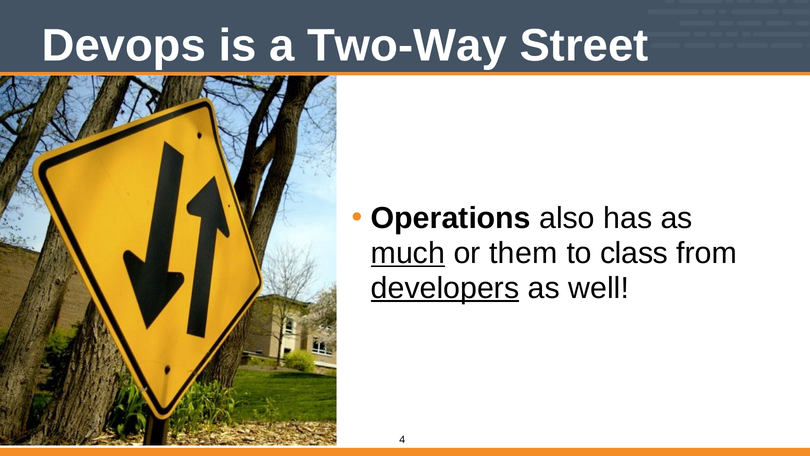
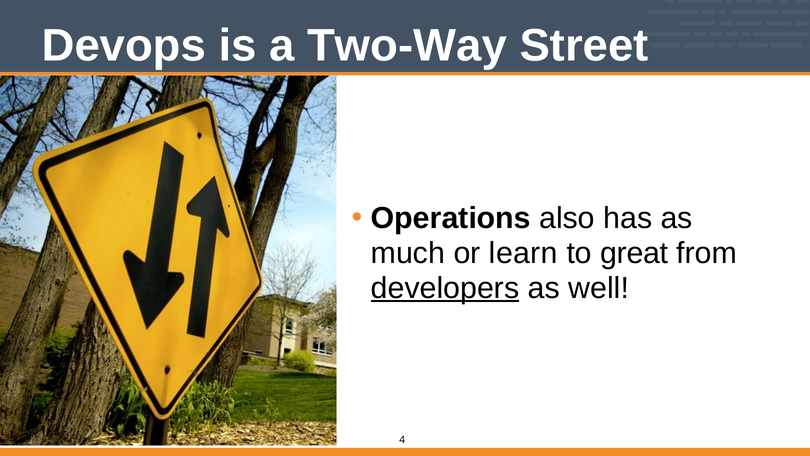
much underline: present -> none (408, 253)
them: them -> learn (523, 253)
class: class -> great (634, 253)
